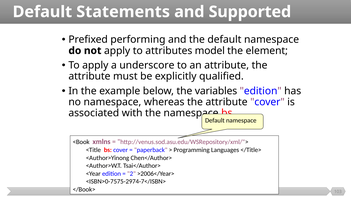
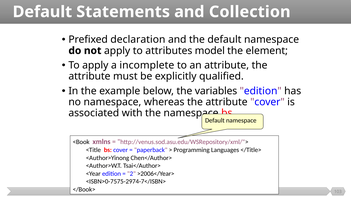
Supported: Supported -> Collection (250, 12)
performing: performing -> declaration (138, 40)
underscore: underscore -> incomplete (147, 65)
